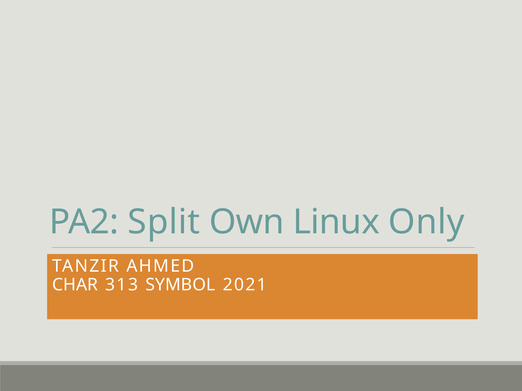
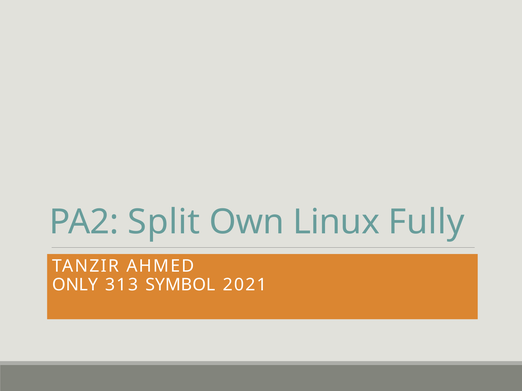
Only: Only -> Fully (426, 222)
CHAR: CHAR -> ONLY (75, 285)
